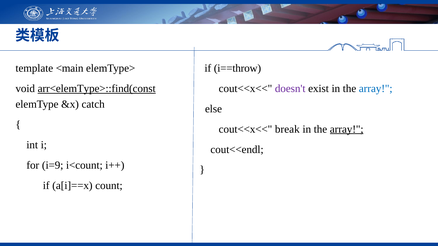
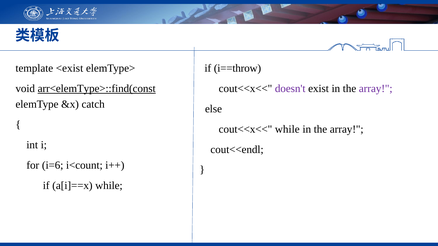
<main: <main -> <exist (70, 68)
array colour: blue -> purple (376, 89)
cout<<x<< break: break -> while (287, 129)
array underline: present -> none (347, 129)
i=9: i=9 -> i=6 (53, 165)
a[i]==x count: count -> while (109, 186)
